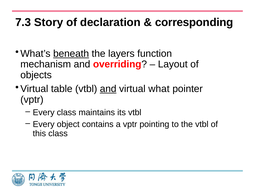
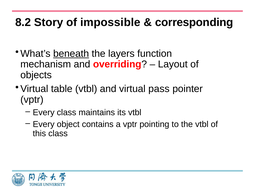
7.3: 7.3 -> 8.2 (23, 22)
declaration: declaration -> impossible (110, 22)
and underline: present -> none (108, 88)
what: what -> pass (159, 88)
